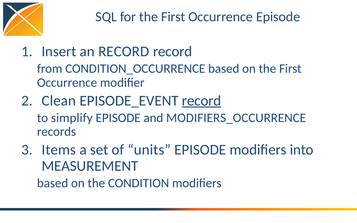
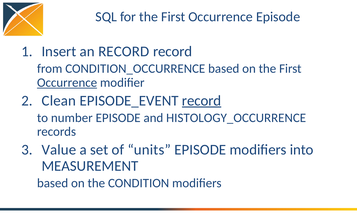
Occurrence underline: none -> present (67, 83)
simplify: simplify -> number (72, 118)
MODIFIERS_OCCURRENCE: MODIFIERS_OCCURRENCE -> HISTOLOGY_OCCURRENCE (236, 118)
Items: Items -> Value (59, 150)
